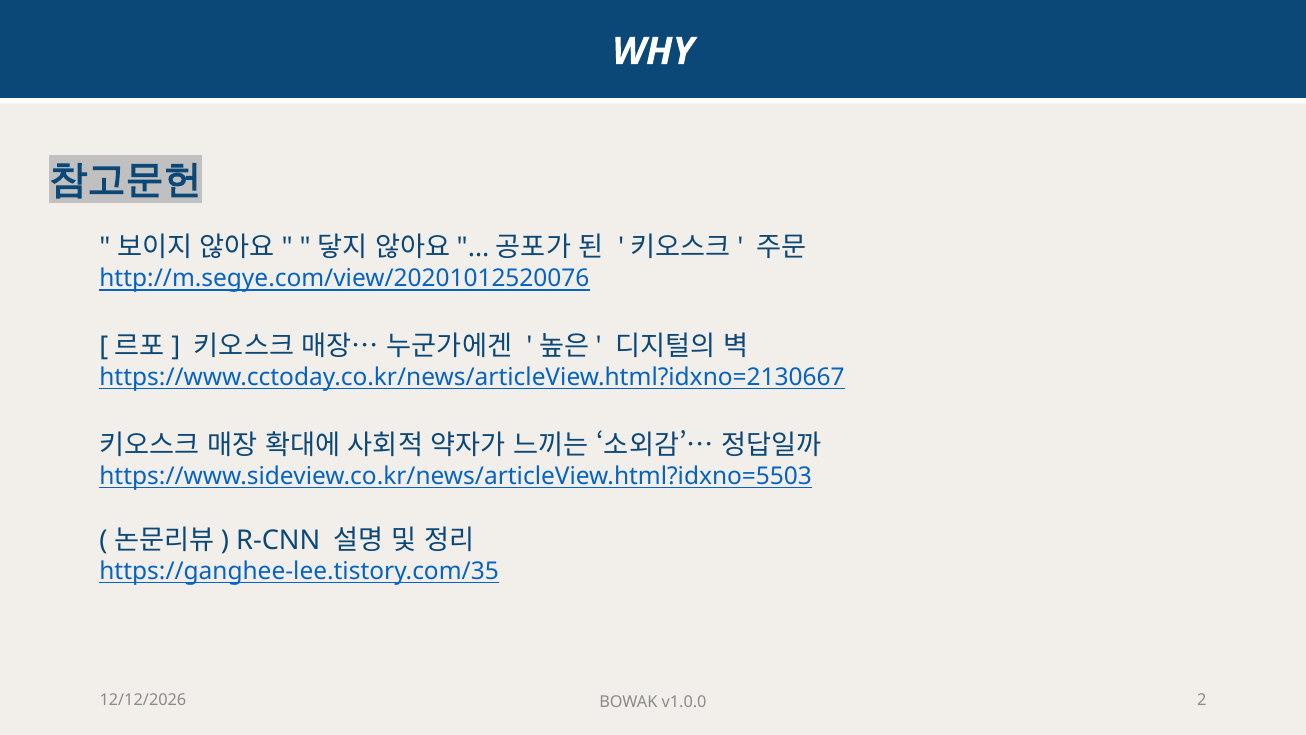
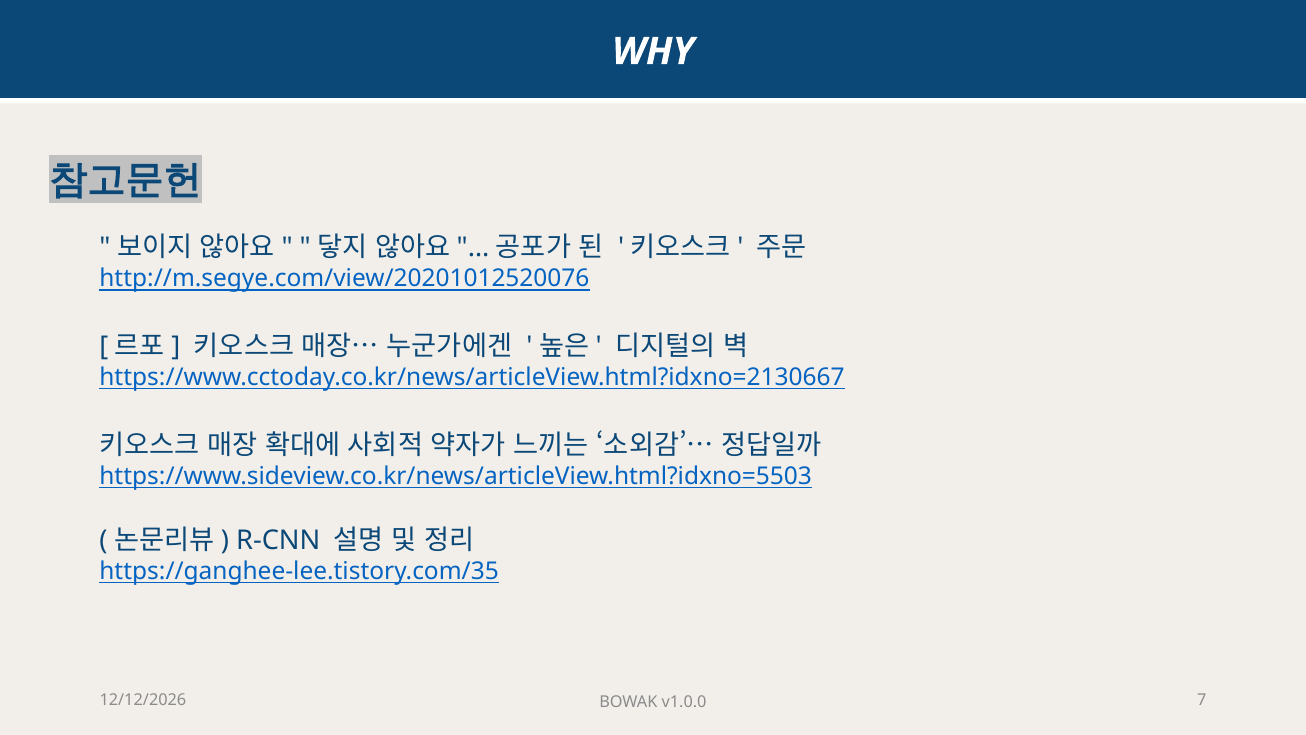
2: 2 -> 7 (1202, 700)
